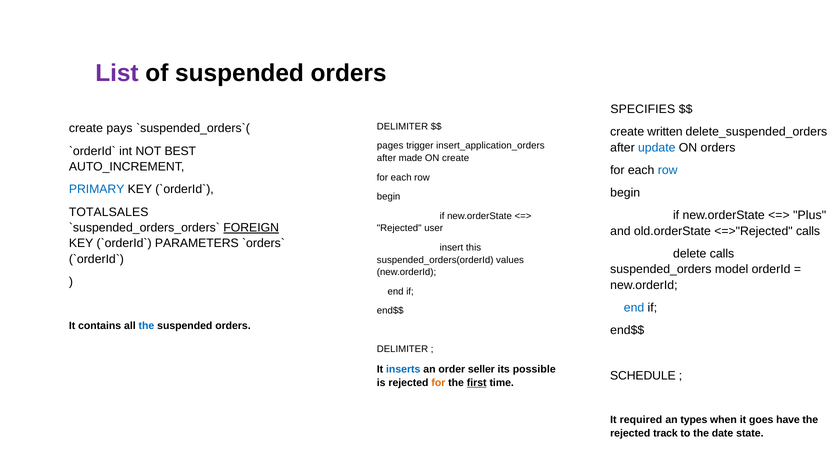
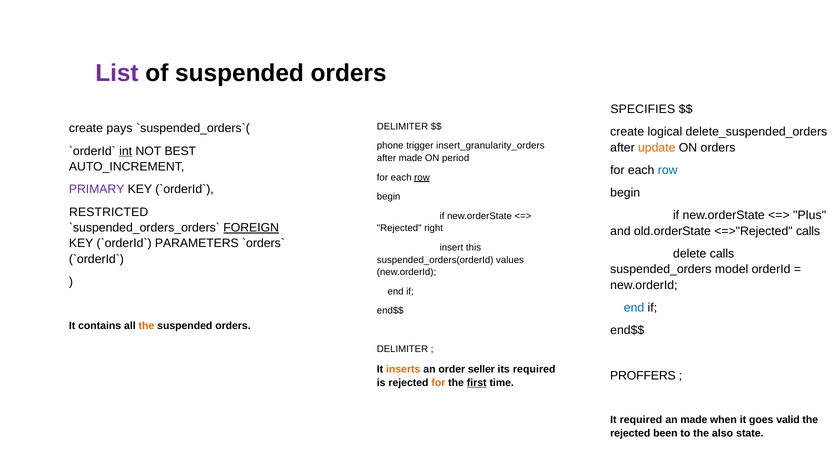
written: written -> logical (665, 132)
pages: pages -> phone (390, 146)
insert_application_orders: insert_application_orders -> insert_granularity_orders (490, 146)
update colour: blue -> orange (657, 148)
int underline: none -> present (126, 151)
ON create: create -> period (456, 158)
row underline: none -> present (422, 178)
PRIMARY colour: blue -> purple (97, 190)
TOTALSALES: TOTALSALES -> RESTRICTED (109, 212)
user: user -> right (434, 228)
the colour: blue -> orange (146, 326)
inserts colour: blue -> orange (403, 370)
its possible: possible -> required (534, 370)
SCHEDULE: SCHEDULE -> PROFFERS (643, 376)
an types: types -> made (694, 420)
have: have -> valid (788, 420)
track: track -> been (665, 433)
date: date -> also (722, 433)
